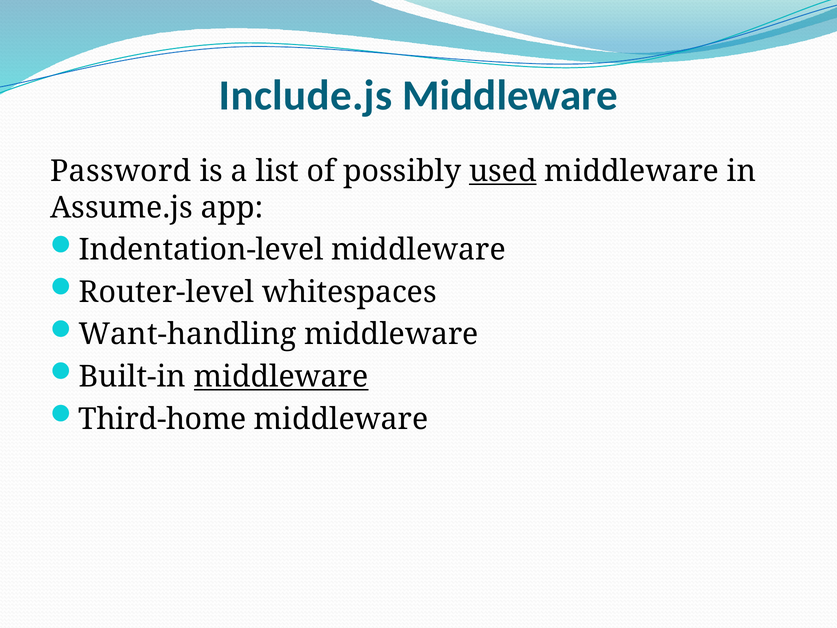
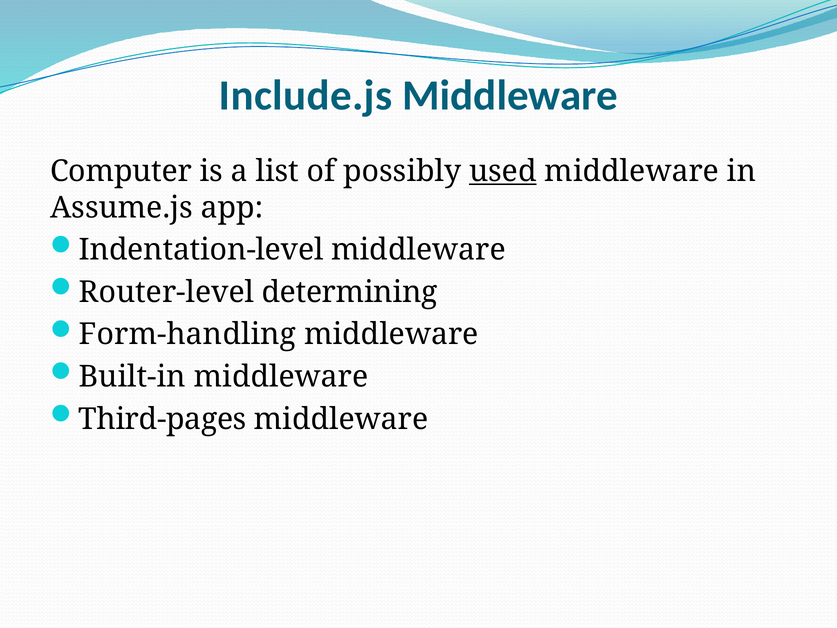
Password: Password -> Computer (121, 171)
whitespaces: whitespaces -> determining (350, 292)
Want-handling: Want-handling -> Form-handling (188, 334)
middleware underline: present -> none (281, 377)
Third-home: Third-home -> Third-pages (162, 419)
